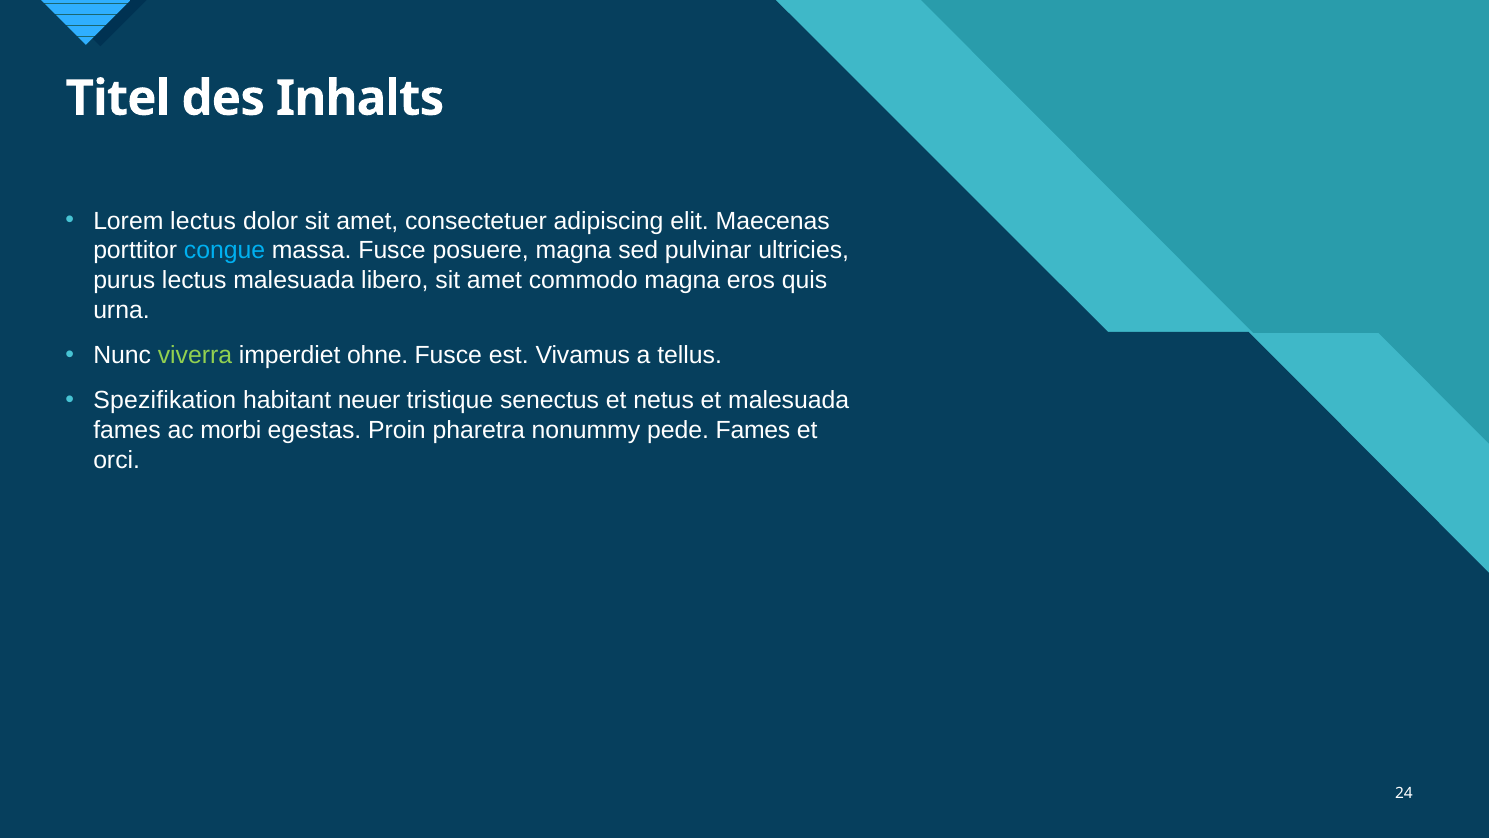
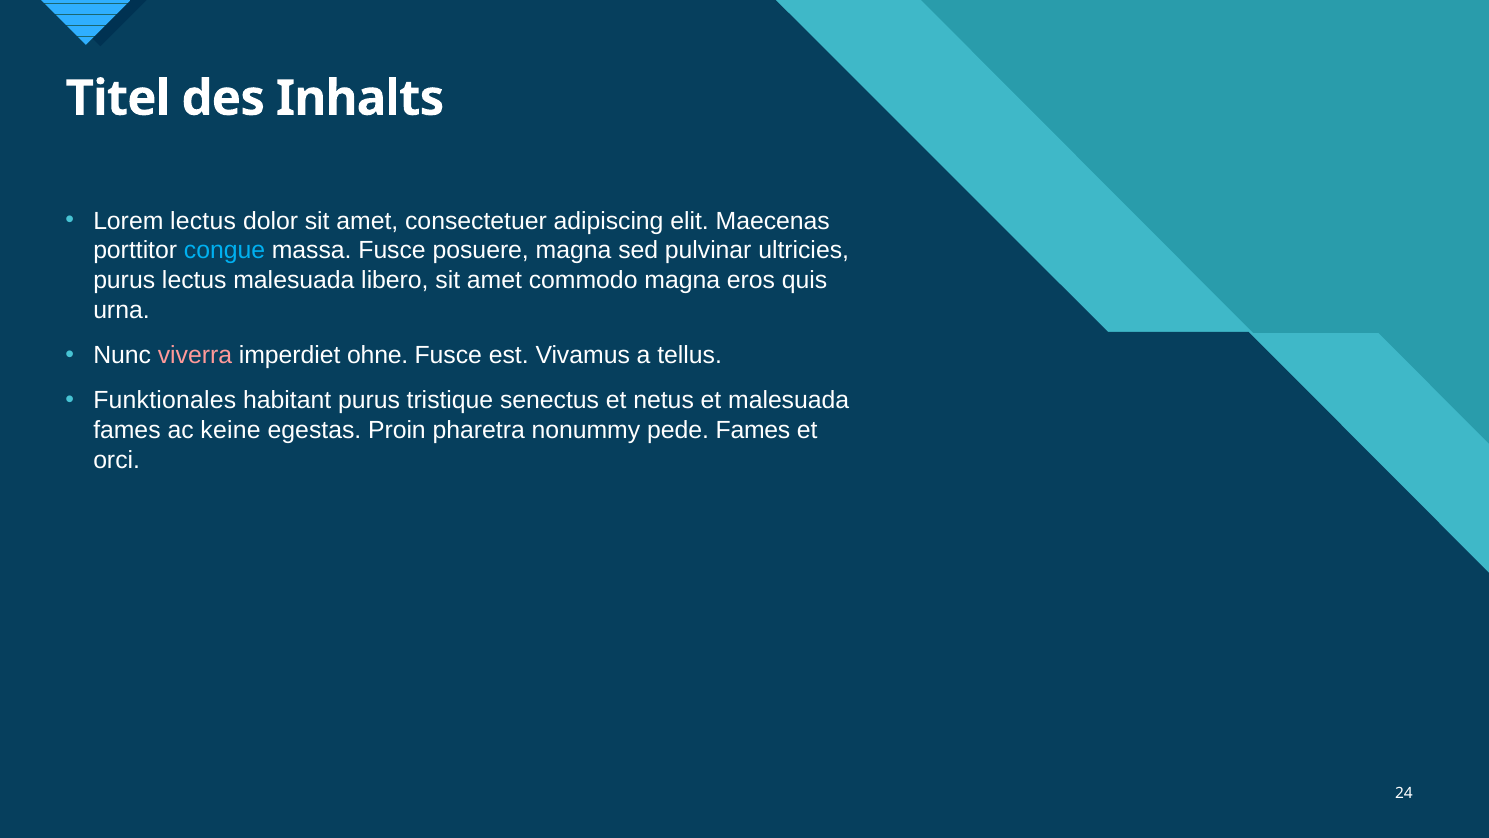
viverra colour: light green -> pink (195, 355)
Spezifikation: Spezifikation -> Funktionales (165, 401)
habitant neuer: neuer -> purus (369, 401)
morbi: morbi -> keine (231, 430)
